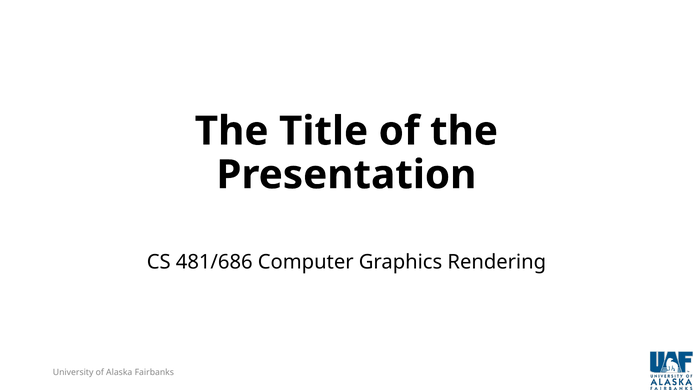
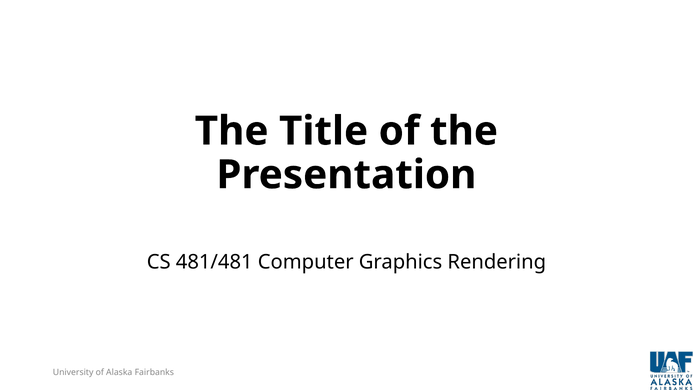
481/686: 481/686 -> 481/481 (214, 262)
